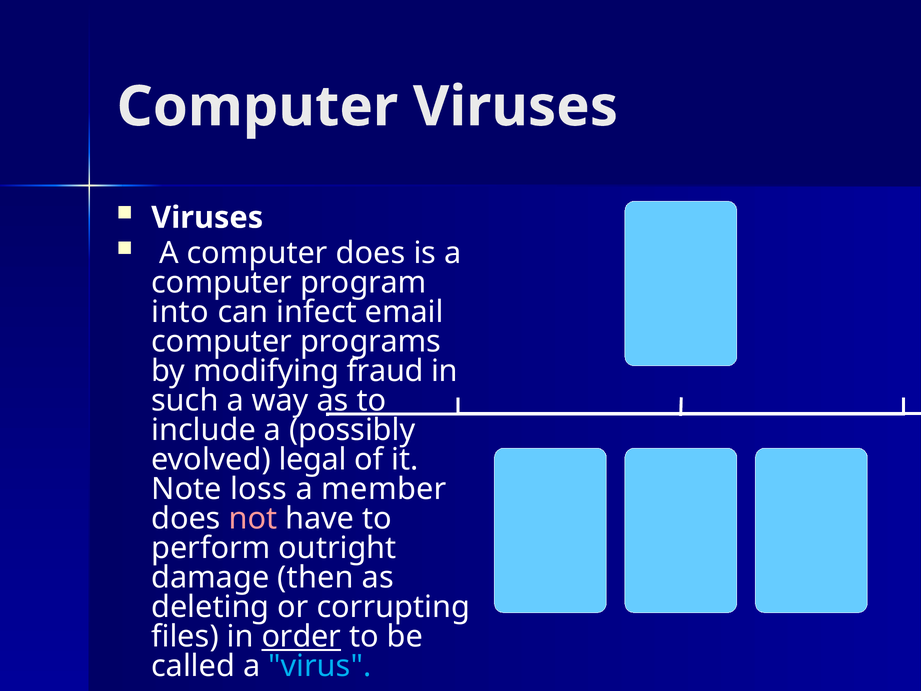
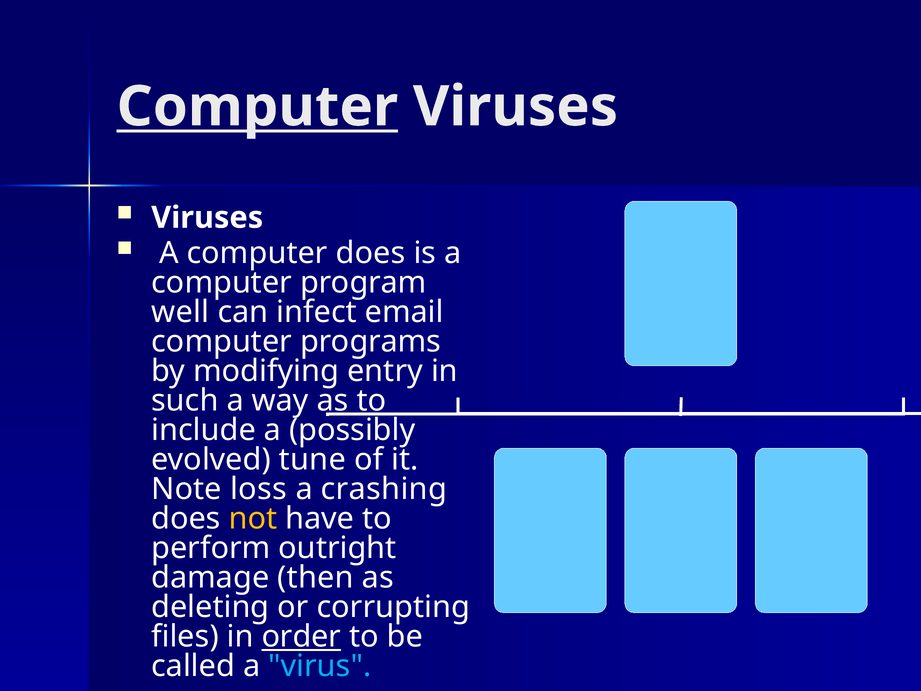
Computer underline: none -> present (257, 107)
into: into -> well (180, 312)
fraud: fraud -> entry (385, 371)
legal: legal -> tune (312, 460)
member: member -> crashing (384, 489)
not colour: pink -> yellow (253, 518)
